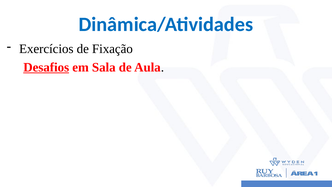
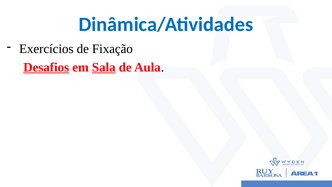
Sala underline: none -> present (104, 67)
